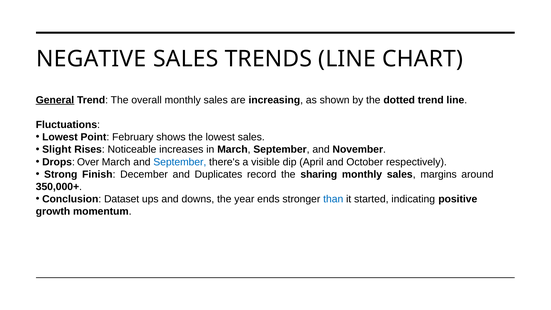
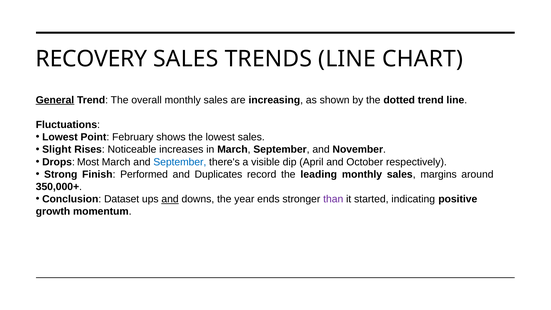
NEGATIVE: NEGATIVE -> RECOVERY (91, 59)
Over: Over -> Most (88, 162)
December: December -> Performed (144, 174)
sharing: sharing -> leading (319, 174)
and underline: none -> present (170, 199)
than colour: blue -> purple (333, 199)
